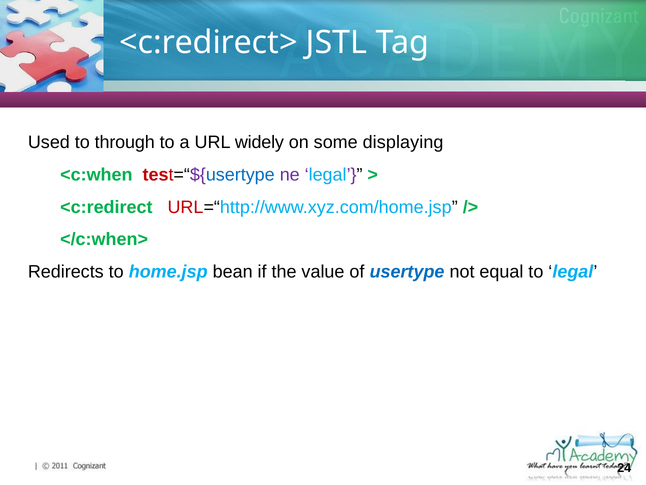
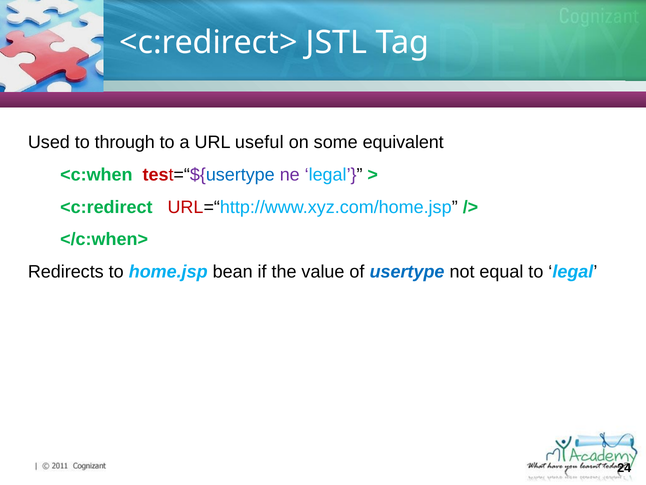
widely: widely -> useful (259, 142)
displaying: displaying -> equivalent (403, 142)
